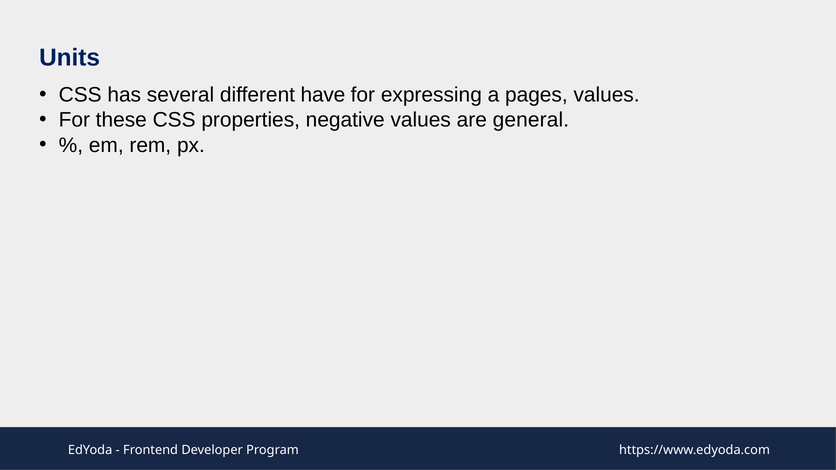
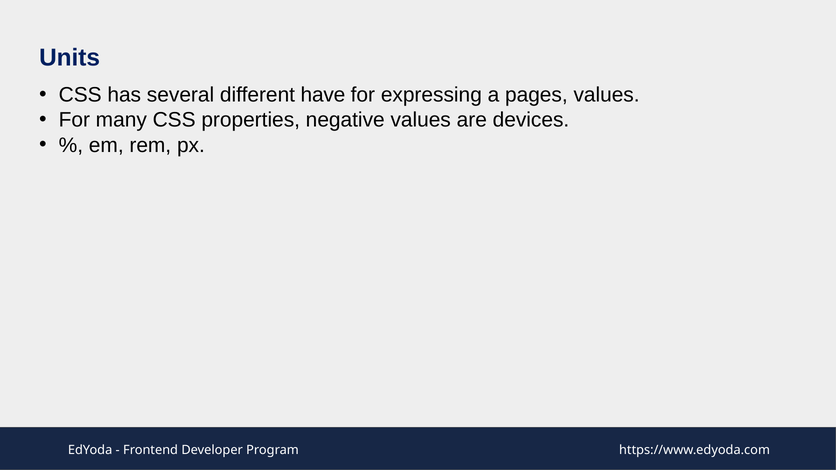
these: these -> many (121, 120)
general: general -> devices (531, 120)
